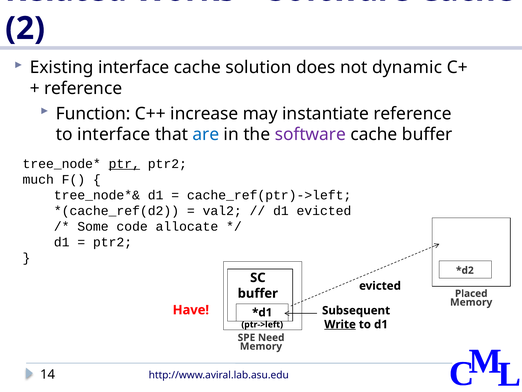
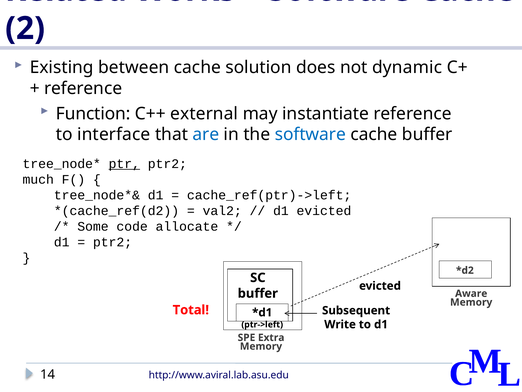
Existing interface: interface -> between (134, 67)
increase: increase -> external (204, 114)
software colour: purple -> blue (310, 134)
Placed: Placed -> Aware (471, 293)
Have: Have -> Total (191, 310)
Write underline: present -> none (340, 324)
Need: Need -> Extra (271, 337)
